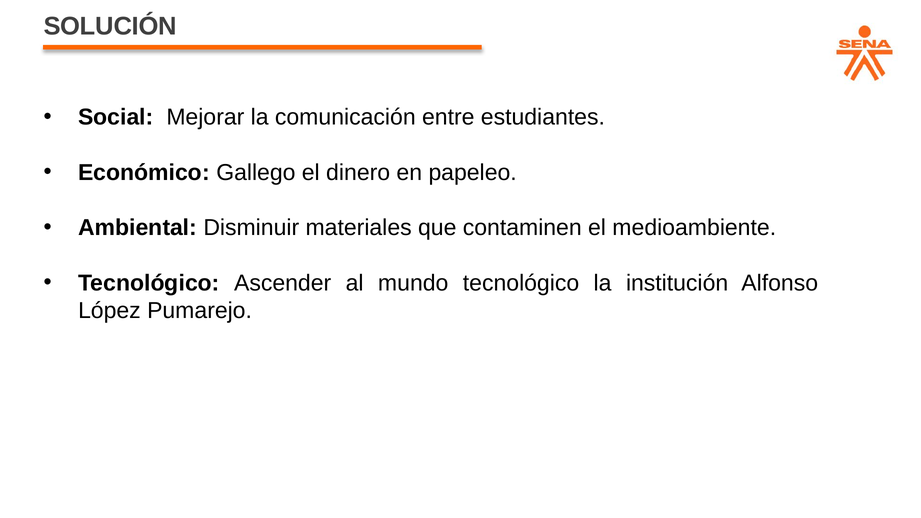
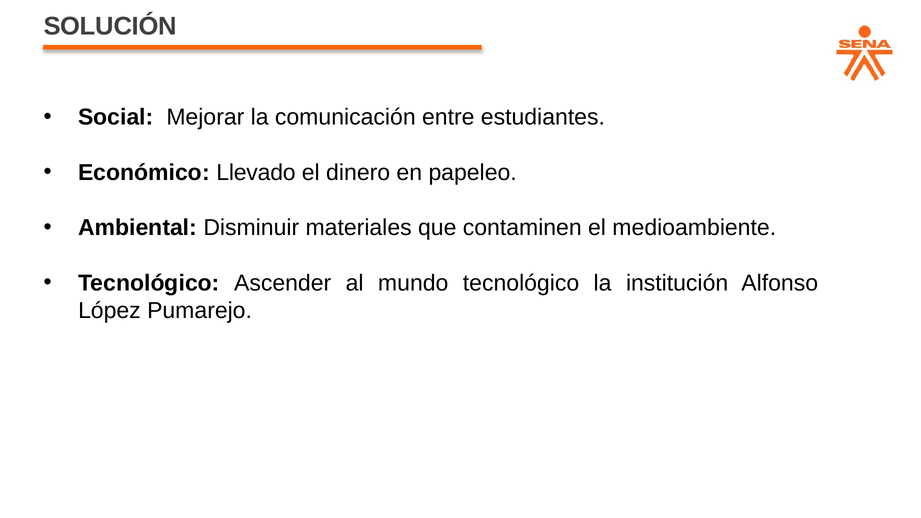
Gallego: Gallego -> Llevado (256, 172)
